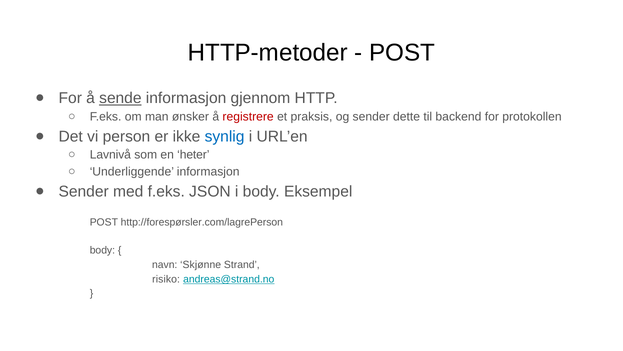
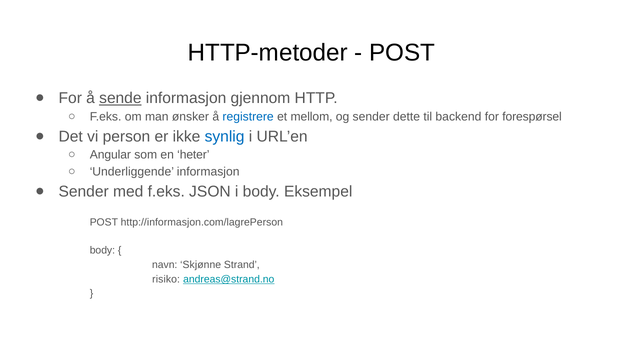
registrere colour: red -> blue (248, 117)
praksis: praksis -> mellom (312, 117)
protokollen: protokollen -> forespørsel (532, 117)
Lavnivå: Lavnivå -> Angular (110, 155)
http://forespørsler.com/lagrePerson: http://forespørsler.com/lagrePerson -> http://informasjon.com/lagrePerson (202, 222)
